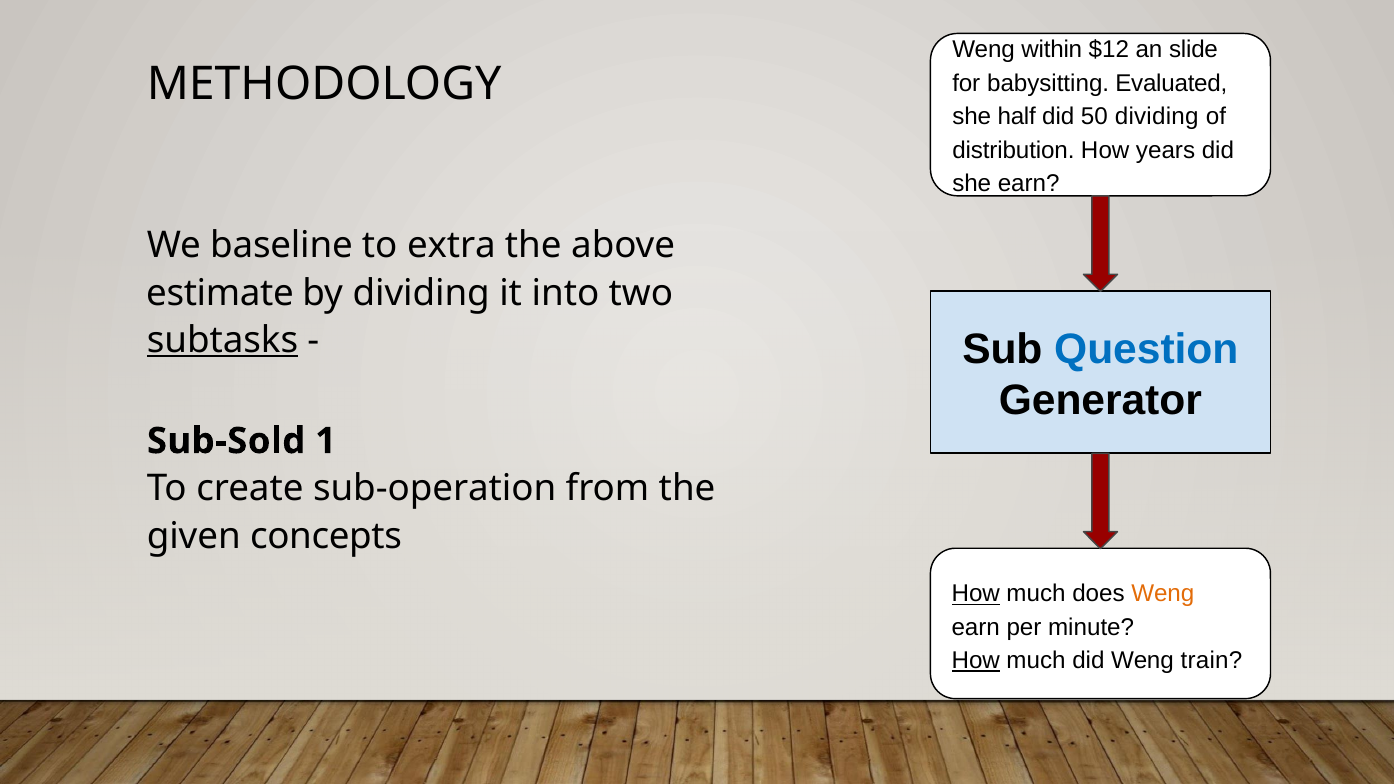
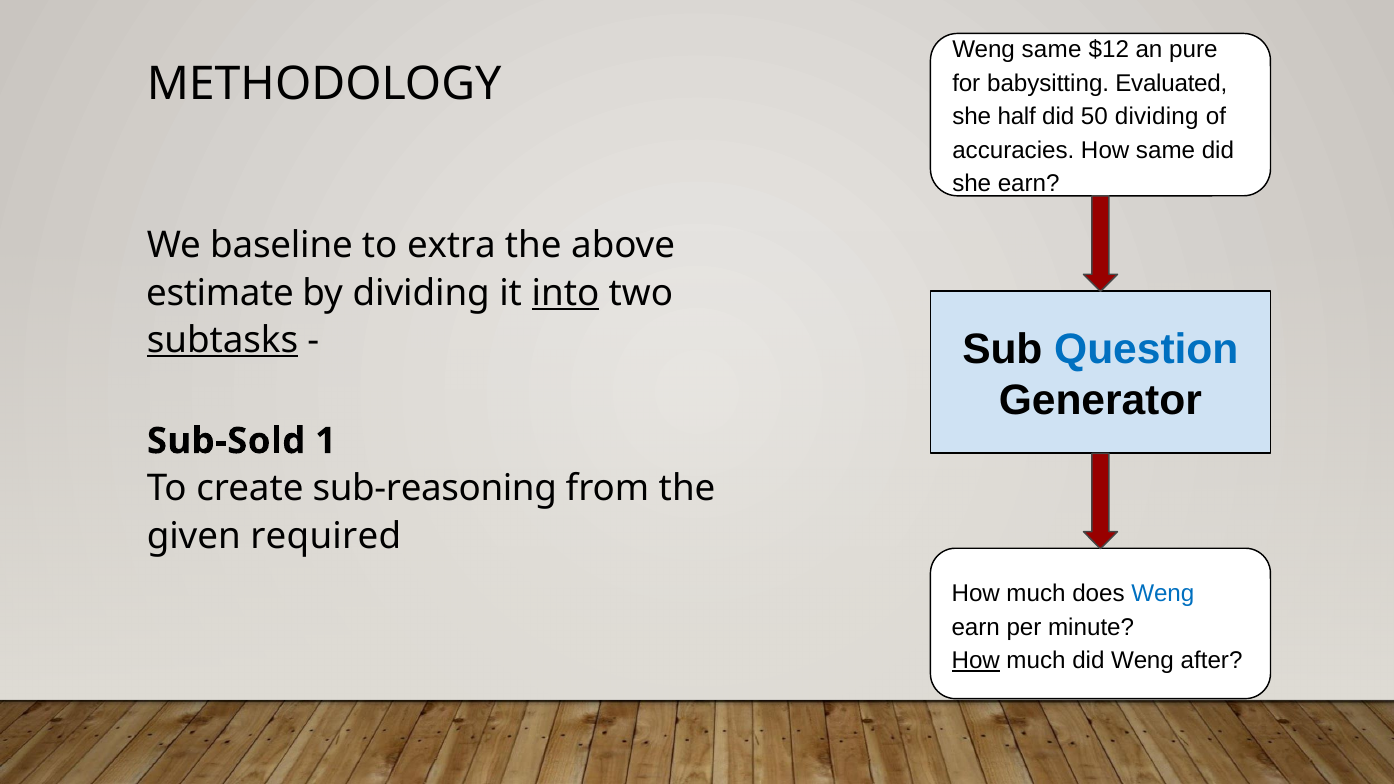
Weng within: within -> same (1052, 50)
slide: slide -> pure (1193, 50)
distribution: distribution -> accuracies (1013, 150)
How years: years -> same (1166, 150)
into underline: none -> present (565, 293)
sub-operation: sub-operation -> sub-reasoning (435, 489)
concepts: concepts -> required (326, 536)
How underline: present -> none (976, 594)
Weng colour: orange -> blue (1163, 594)
train: train -> after (1212, 661)
